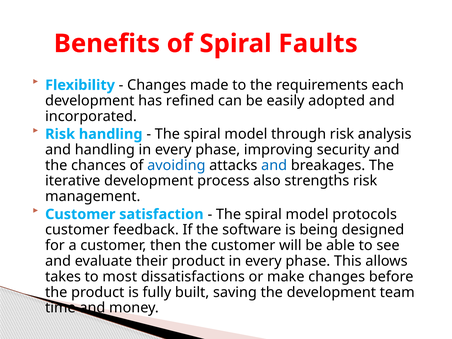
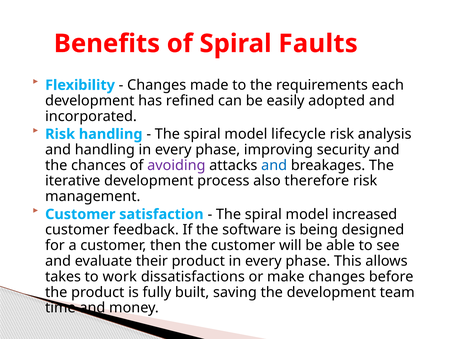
through: through -> lifecycle (299, 134)
avoiding colour: blue -> purple (176, 165)
strengths: strengths -> therefore (317, 181)
protocols: protocols -> increased (365, 214)
most: most -> work (120, 277)
